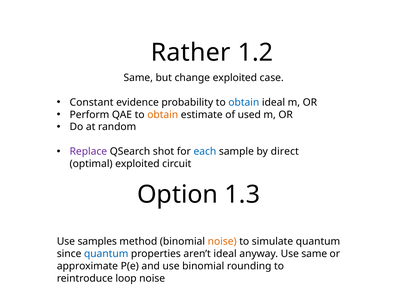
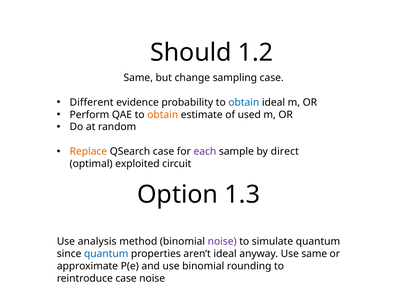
Rather: Rather -> Should (191, 53)
change exploited: exploited -> sampling (235, 78)
Constant: Constant -> Different (92, 103)
Replace colour: purple -> orange (88, 152)
QSearch shot: shot -> case (164, 152)
each colour: blue -> purple (205, 152)
samples: samples -> analysis (97, 242)
noise colour: orange -> purple (222, 242)
reintroduce loop: loop -> case (126, 279)
